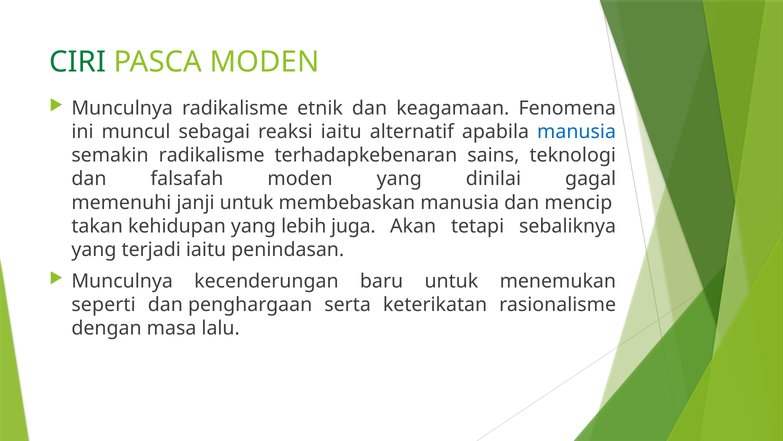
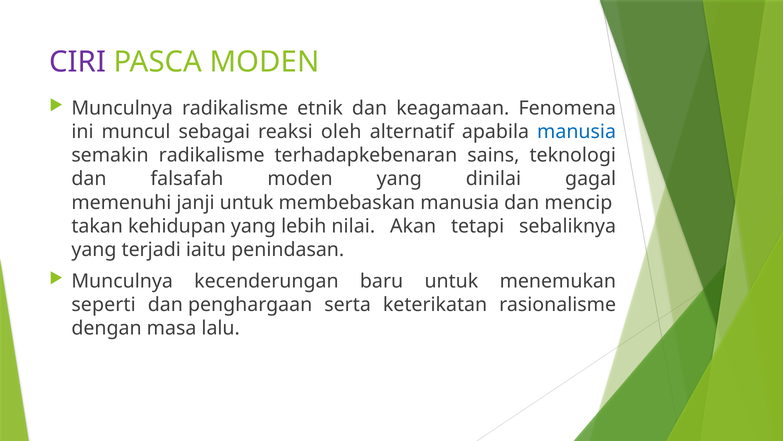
CIRI colour: green -> purple (78, 62)
reaksi iaitu: iaitu -> oleh (341, 132)
juga: juga -> nilai (353, 226)
